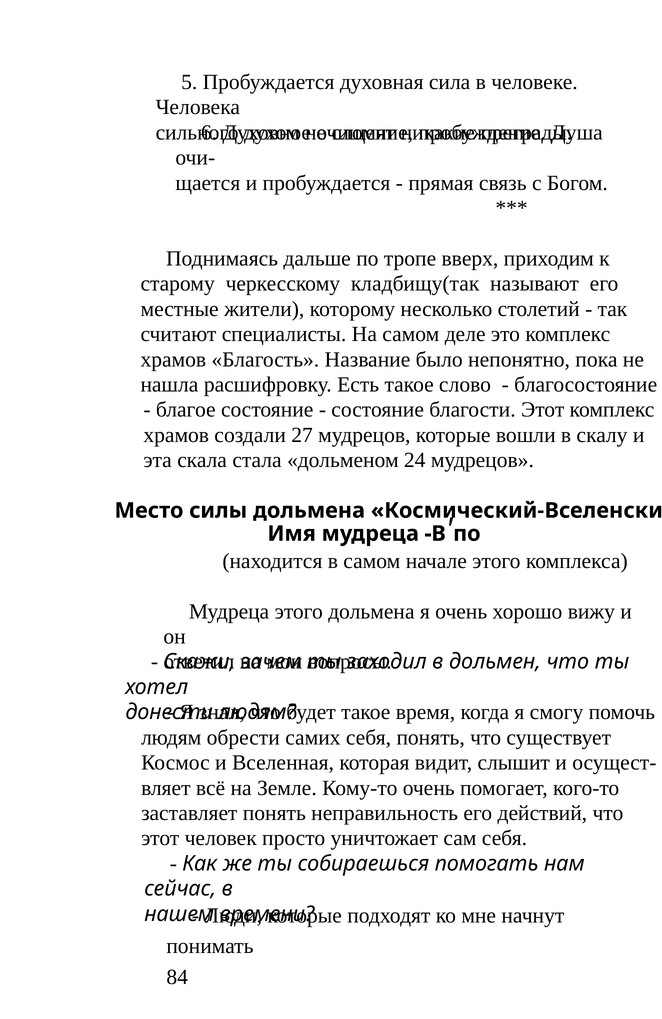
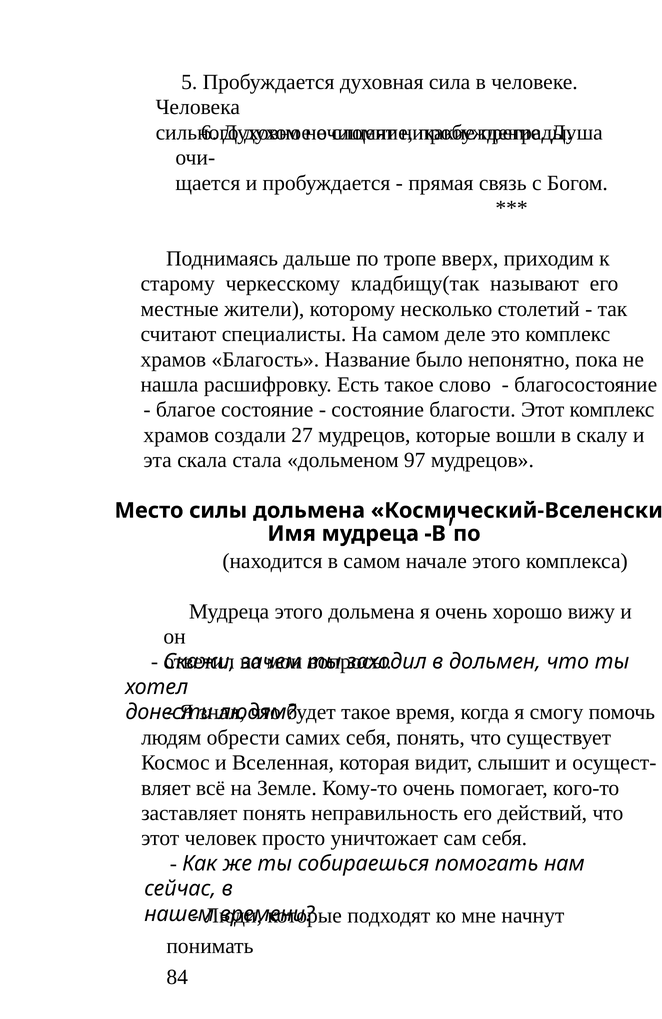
24: 24 -> 97 (415, 460)
